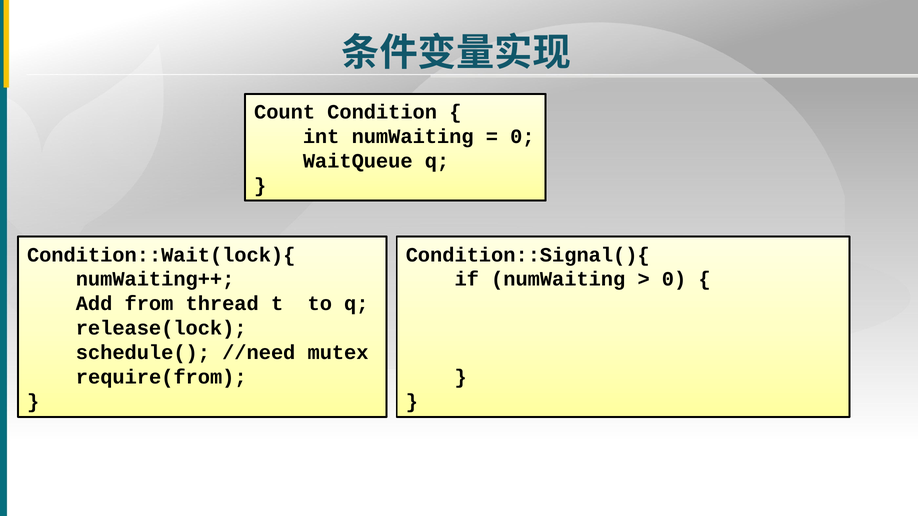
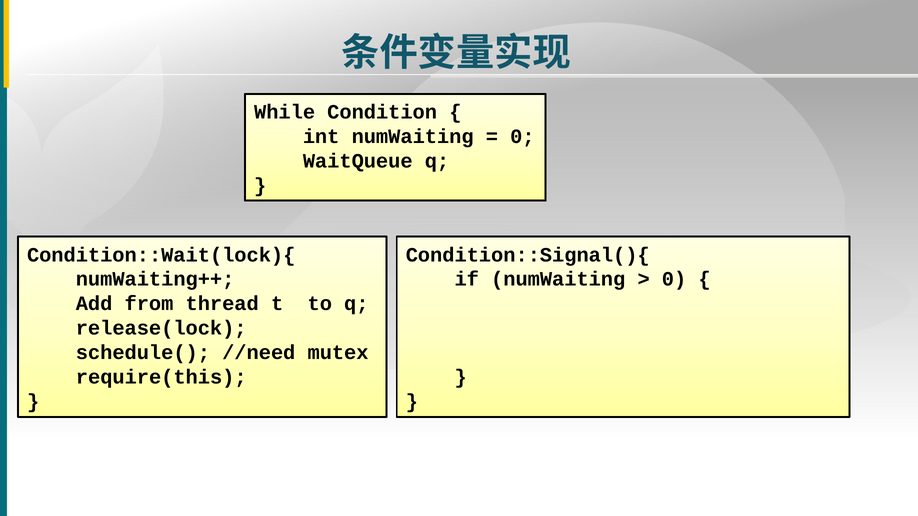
Count: Count -> While (285, 112)
require(from: require(from -> require(this (161, 377)
